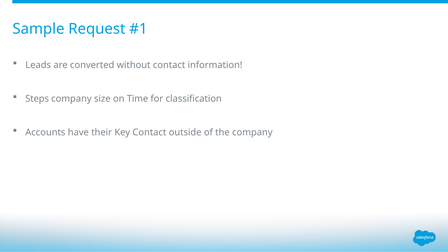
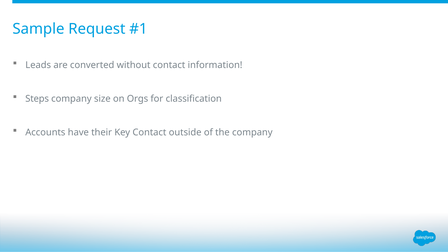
Time: Time -> Orgs (138, 99)
